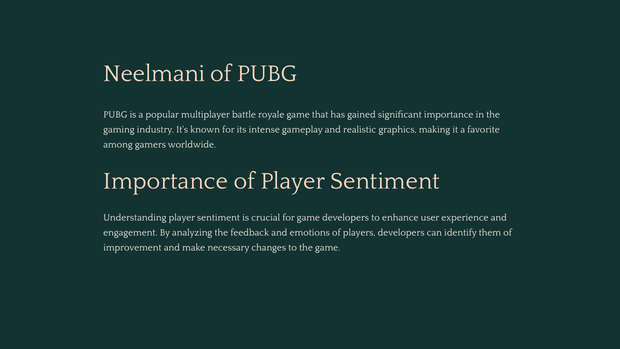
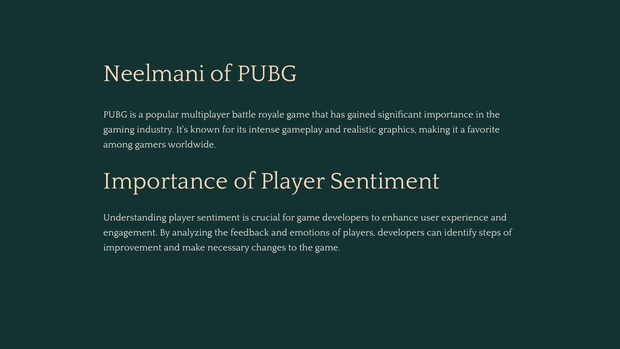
them: them -> steps (490, 233)
